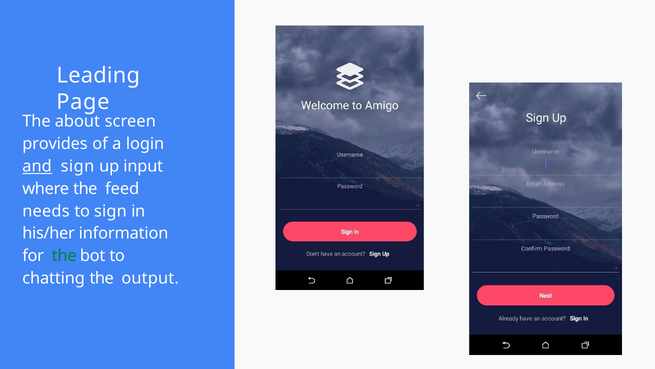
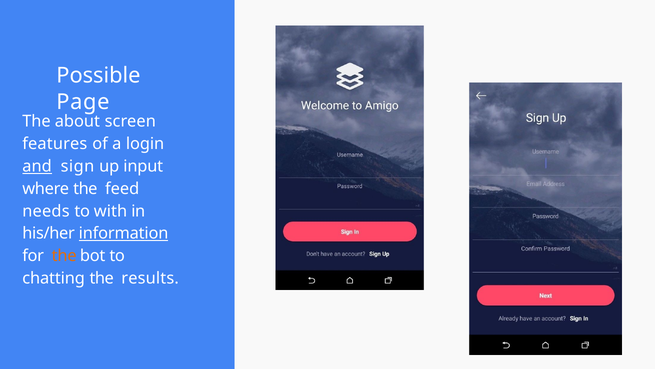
Leading: Leading -> Possible (98, 76)
provides: provides -> features (55, 144)
to sign: sign -> with (111, 211)
information underline: none -> present (124, 233)
the colour: green -> orange (64, 256)
output: output -> results (150, 278)
